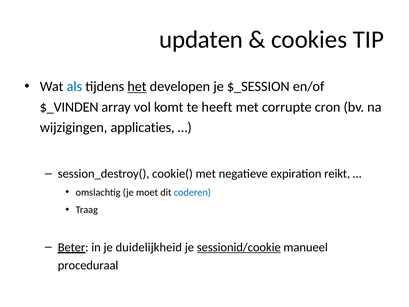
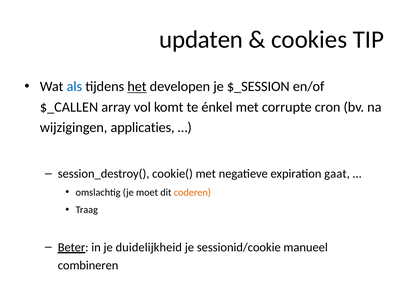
$_VINDEN: $_VINDEN -> $_CALLEN (69, 107)
heeft: heeft -> énkel (217, 107)
reikt: reikt -> gaat (337, 174)
coderen colour: blue -> orange (192, 192)
sessionid/cookie underline: present -> none (239, 247)
proceduraal: proceduraal -> combineren (88, 265)
